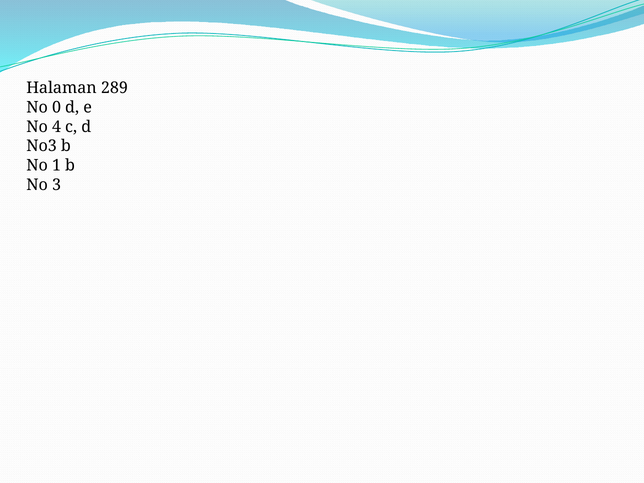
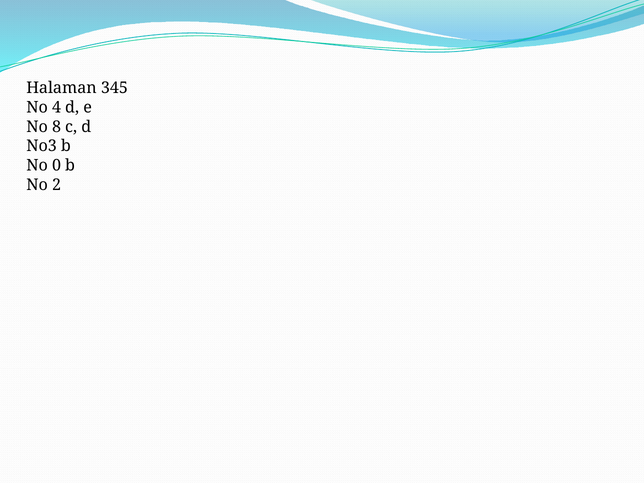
289: 289 -> 345 (114, 88)
0: 0 -> 4 (57, 107)
4: 4 -> 8 (57, 127)
1: 1 -> 0 (57, 165)
3: 3 -> 2 (57, 185)
